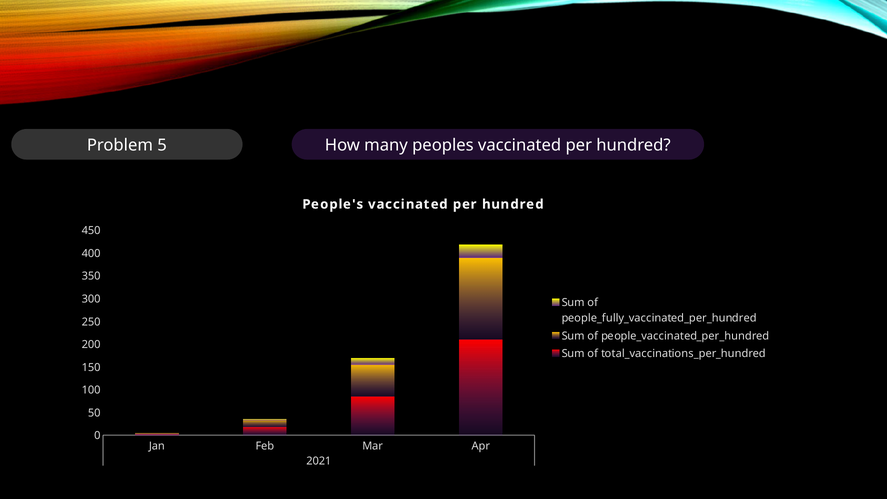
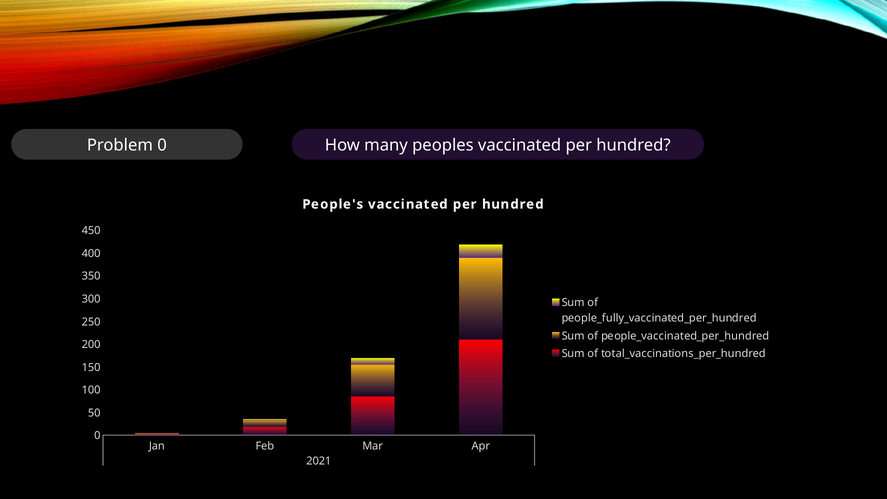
Problem 5: 5 -> 0 (162, 145)
